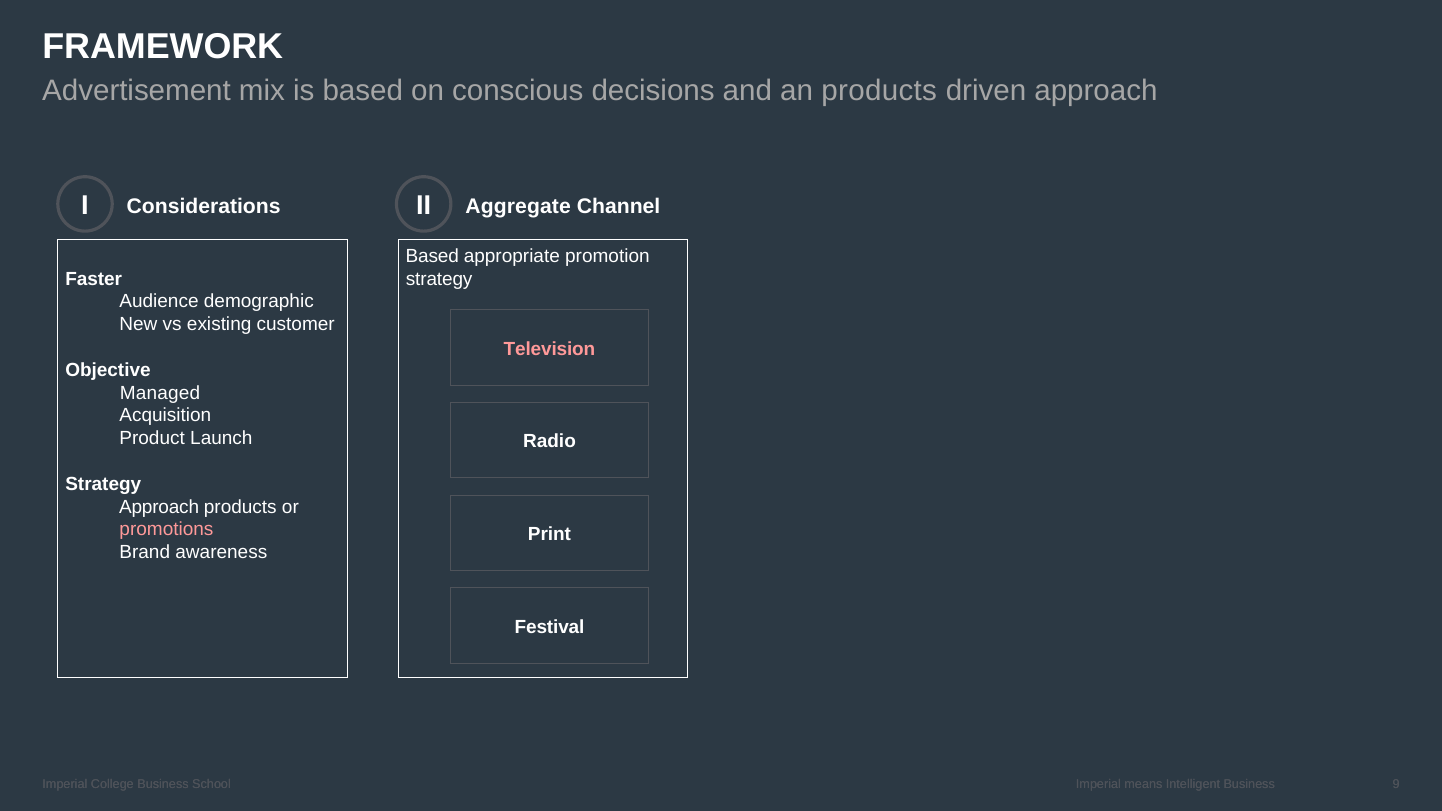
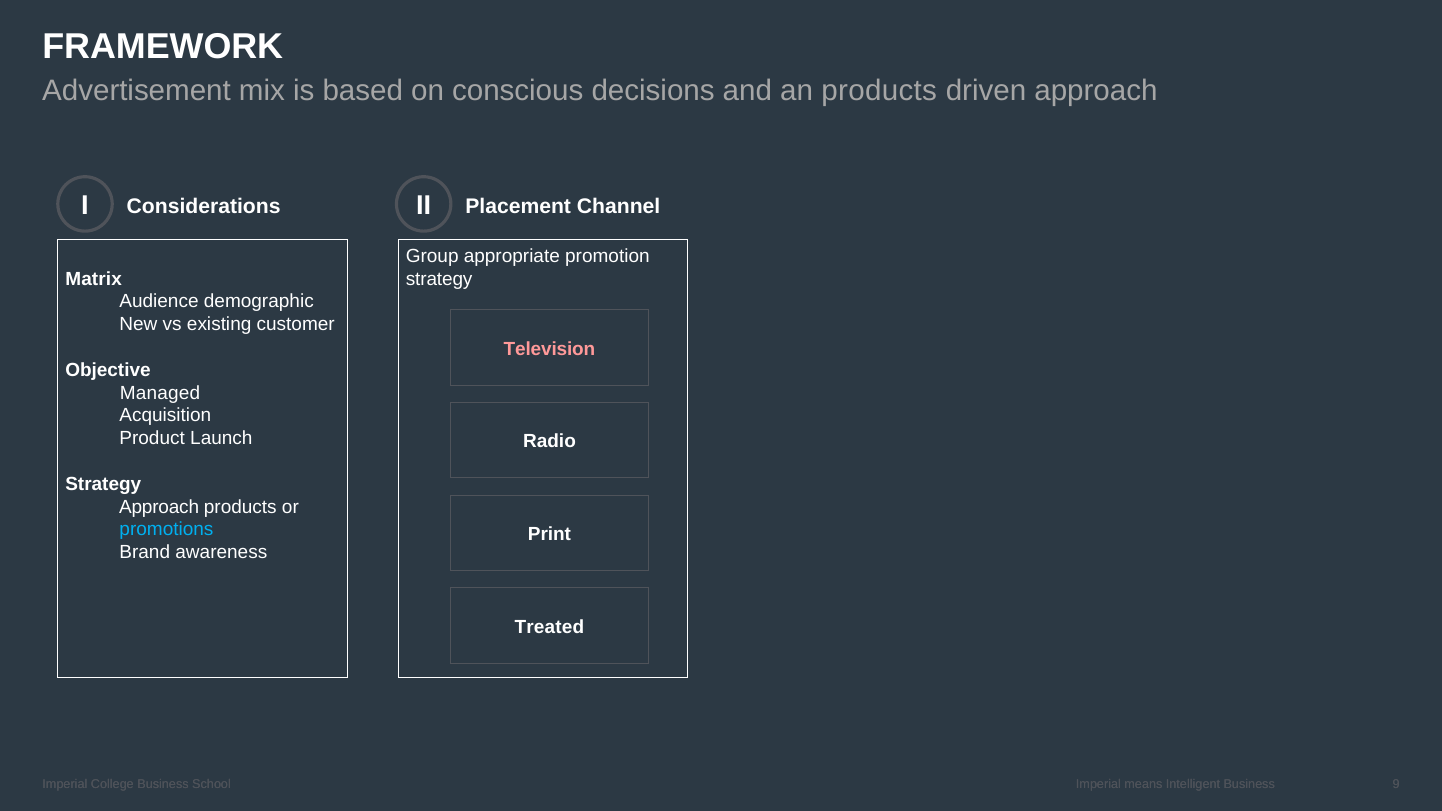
Aggregate: Aggregate -> Placement (518, 206)
Based: Based -> Group (432, 256)
Faster: Faster -> Matrix (94, 279)
promotions colour: pink -> light blue (166, 530)
Festival: Festival -> Treated (549, 627)
